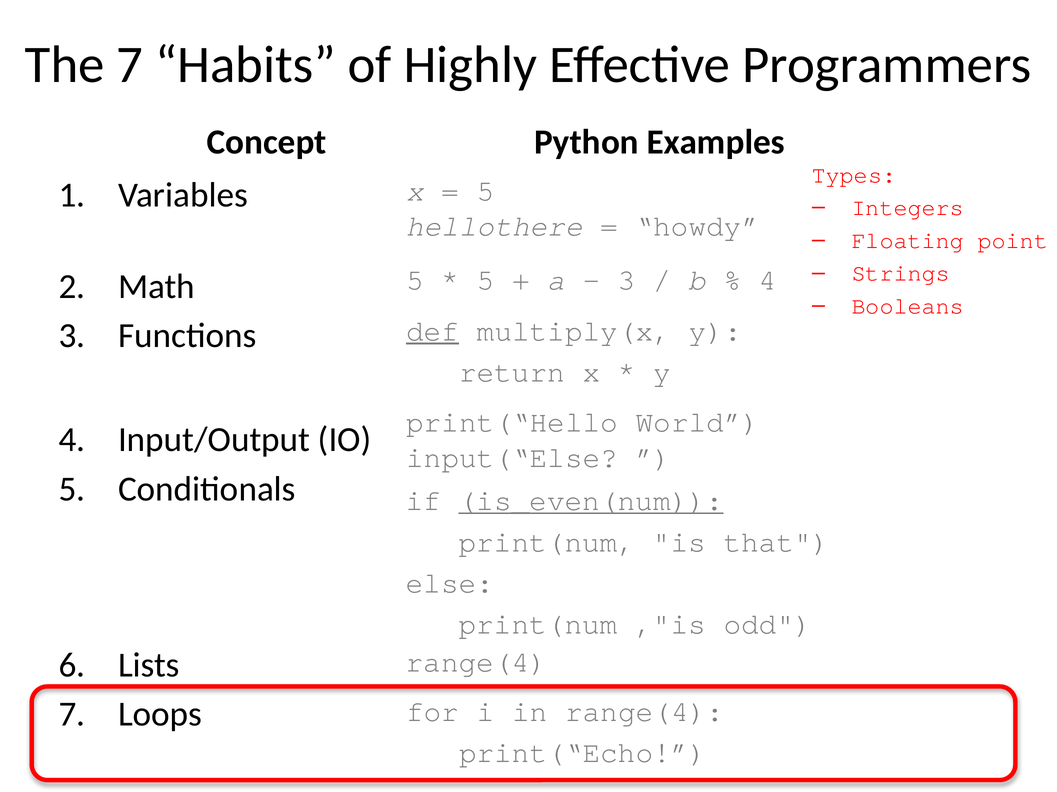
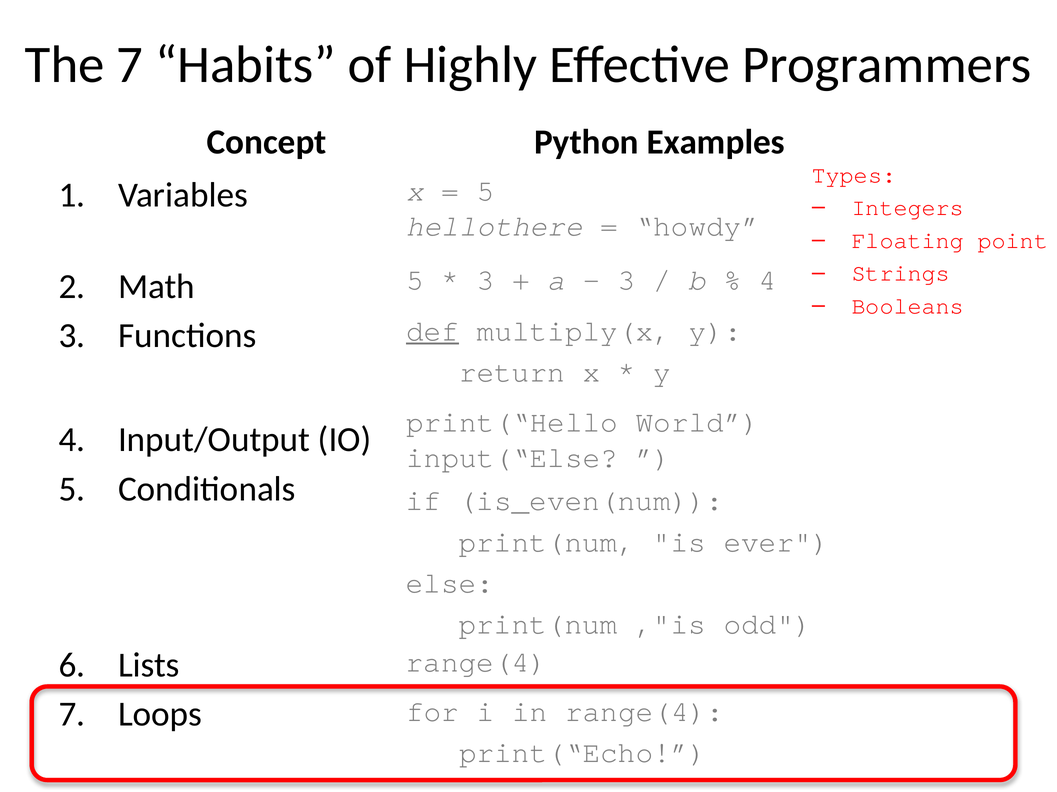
5: 5 -> 3 (486, 281)
is_even(num underline: present -> none (591, 501)
that: that -> ever (777, 542)
